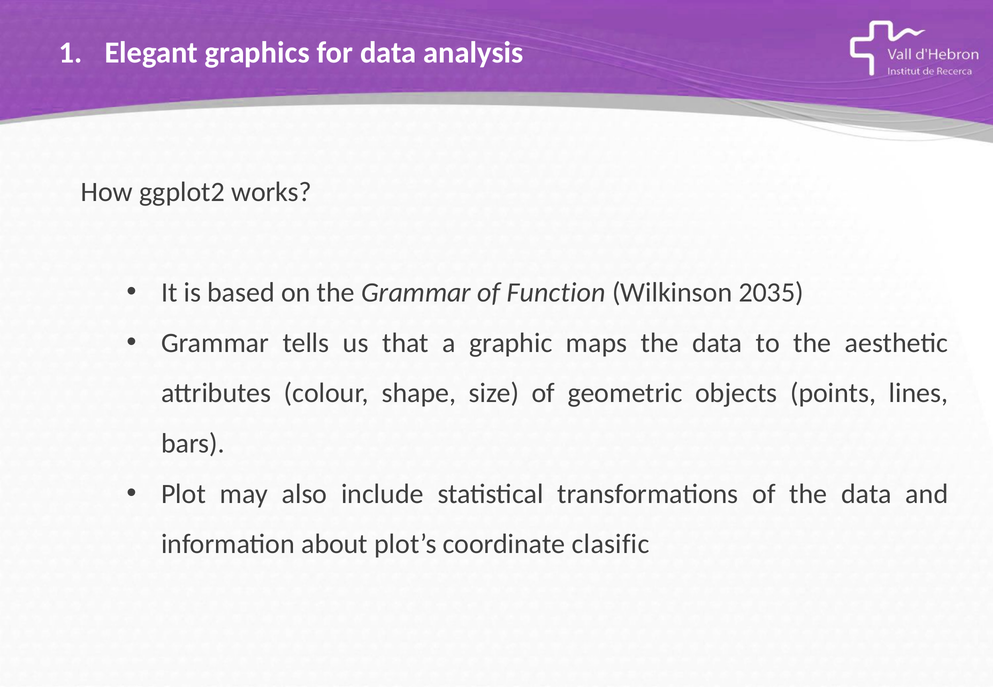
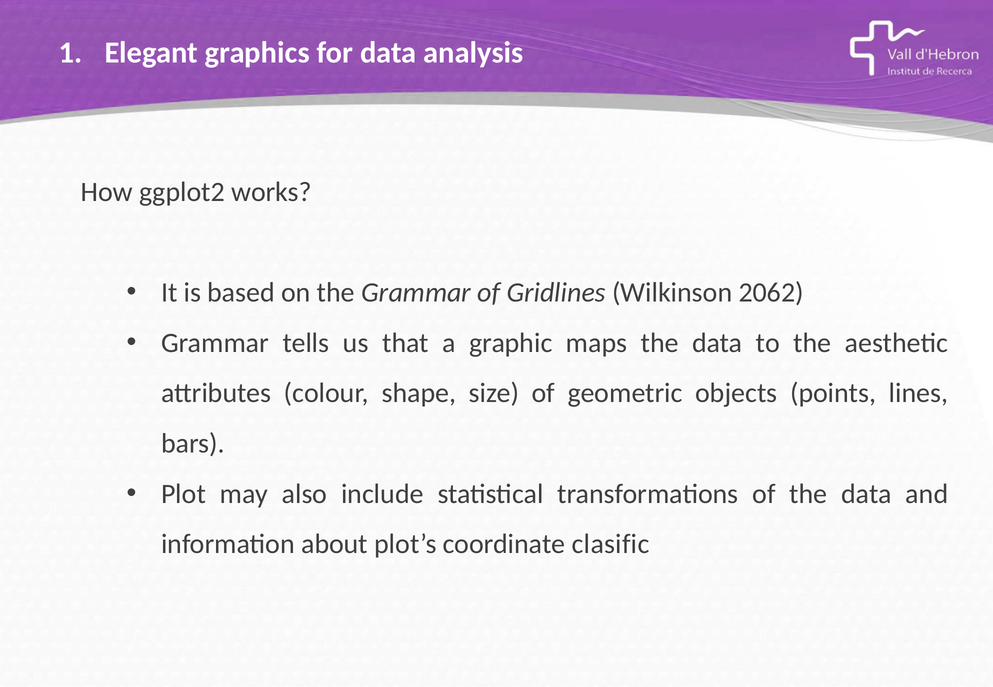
Function: Function -> Gridlines (556, 293)
2035: 2035 -> 2062 (771, 293)
